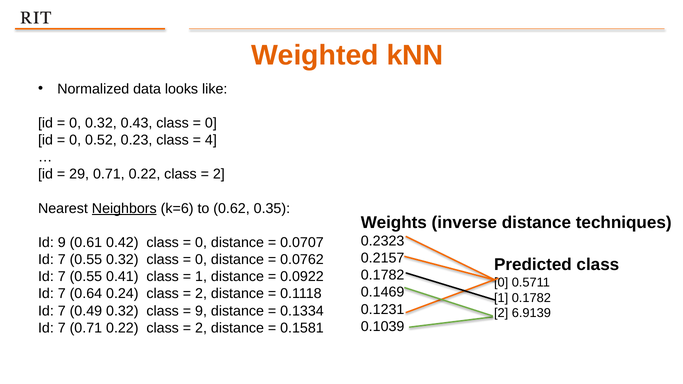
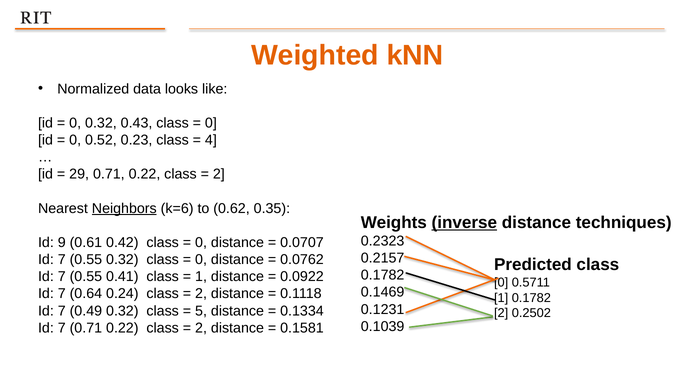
inverse underline: none -> present (464, 223)
9: 9 -> 5 (201, 311)
6.9139: 6.9139 -> 0.2502 (531, 313)
